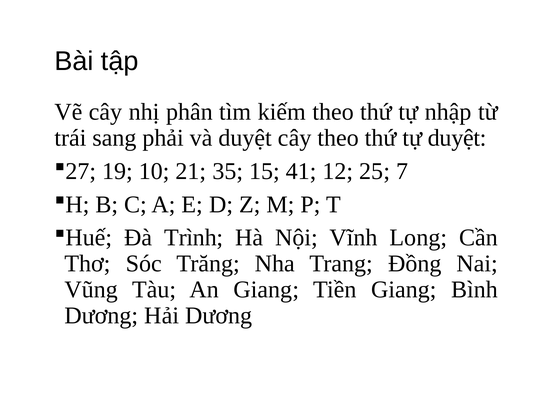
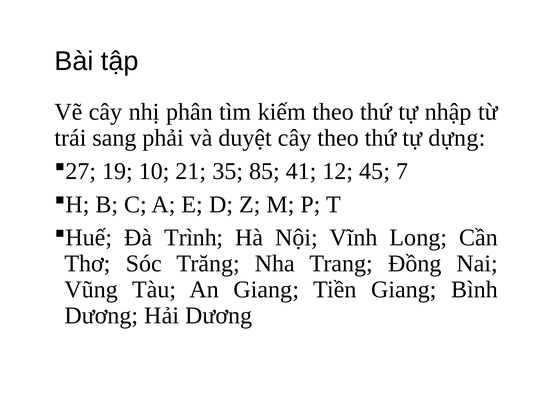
tự duyệt: duyệt -> dựng (457, 138)
35 15: 15 -> 85 (264, 171)
25: 25 -> 45 (375, 171)
